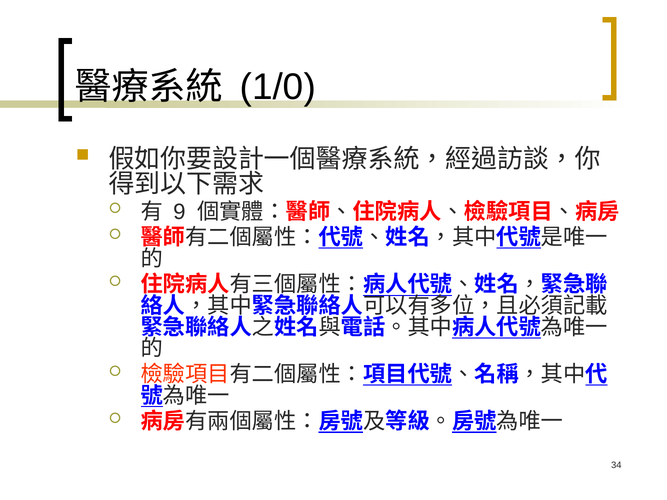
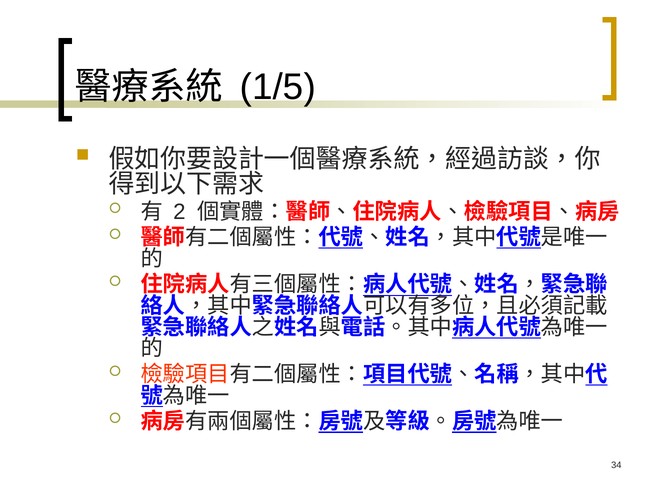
1/0: 1/0 -> 1/5 (278, 87)
9: 9 -> 2 (179, 212)
